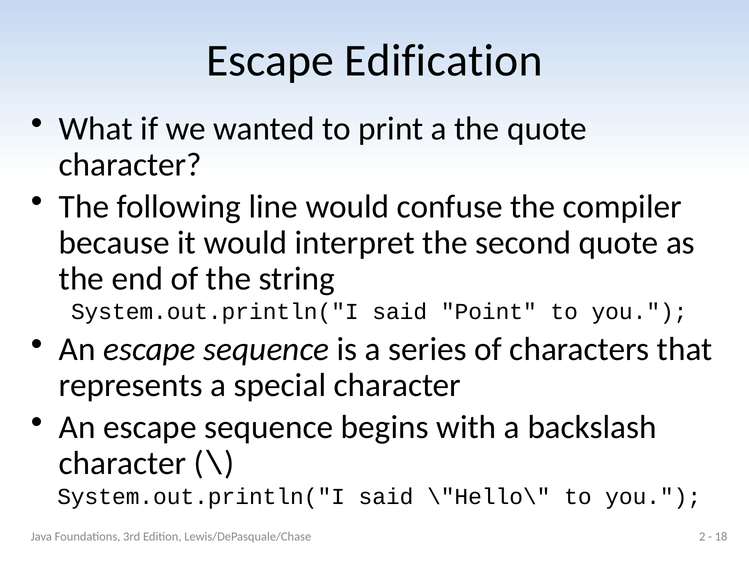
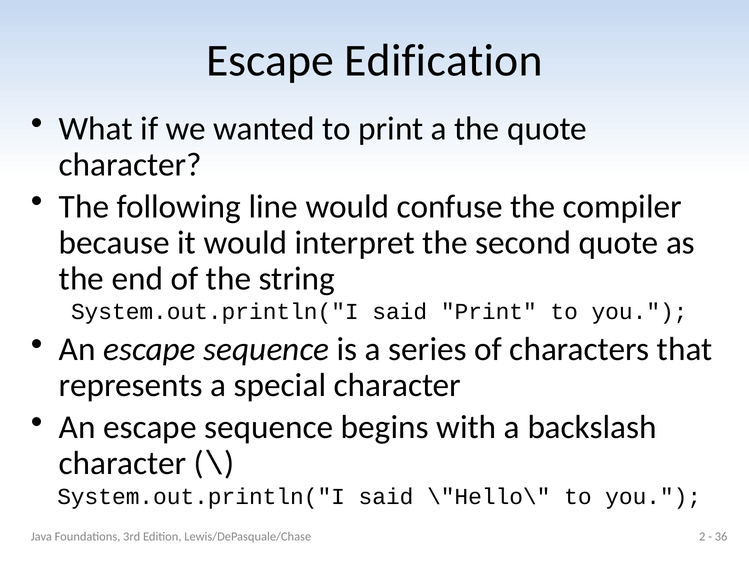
said Point: Point -> Print (489, 312)
18: 18 -> 36 (721, 536)
